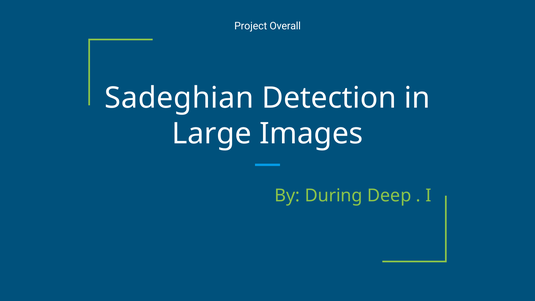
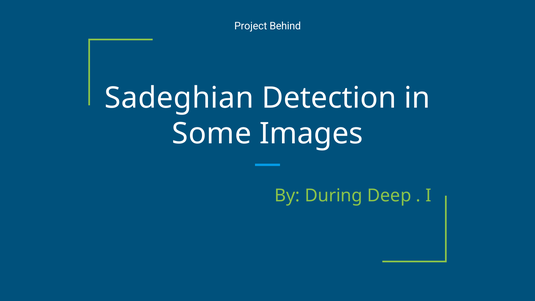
Overall: Overall -> Behind (285, 26)
Large: Large -> Some (212, 134)
